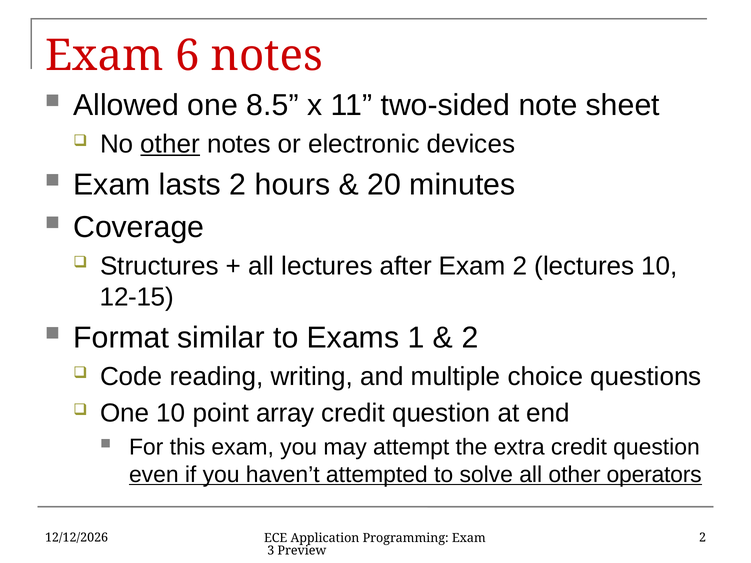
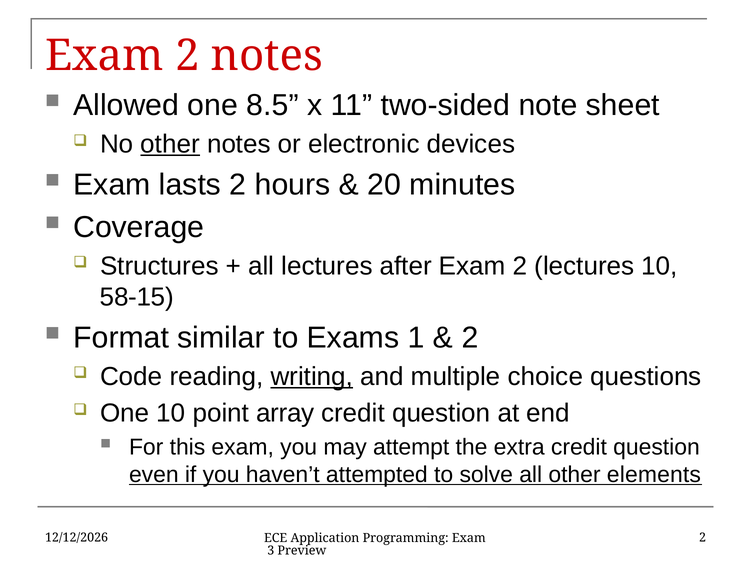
6: 6 -> 2 (187, 56)
12-15: 12-15 -> 58-15 (137, 297)
writing underline: none -> present (312, 377)
operators: operators -> elements (654, 475)
